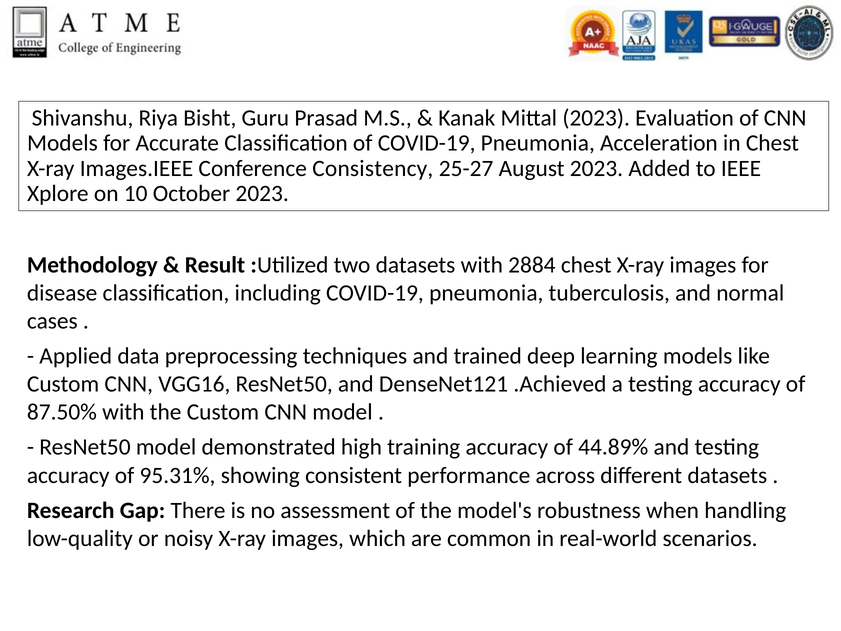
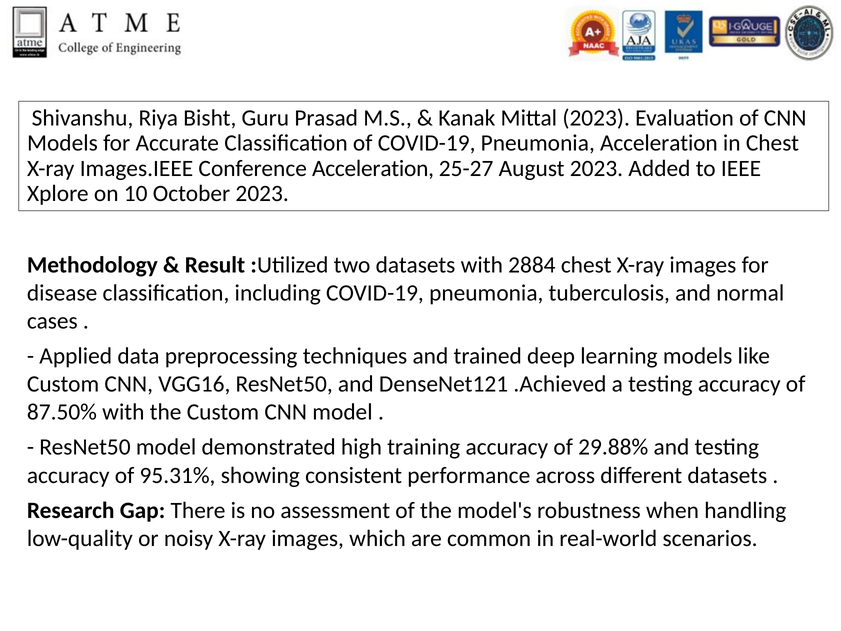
Conference Consistency: Consistency -> Acceleration (373, 168)
44.89%: 44.89% -> 29.88% (613, 447)
